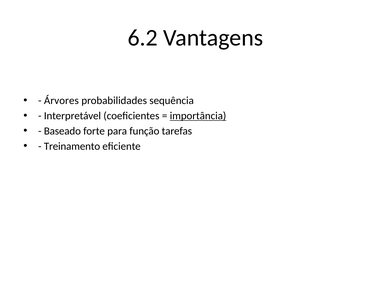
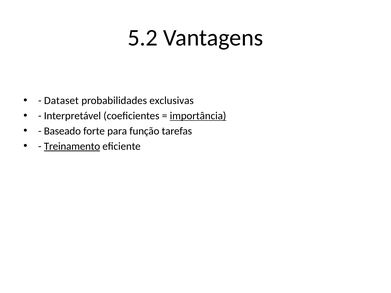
6.2: 6.2 -> 5.2 (143, 38)
Árvores: Árvores -> Dataset (61, 101)
sequência: sequência -> exclusivas (172, 101)
Treinamento underline: none -> present (72, 146)
